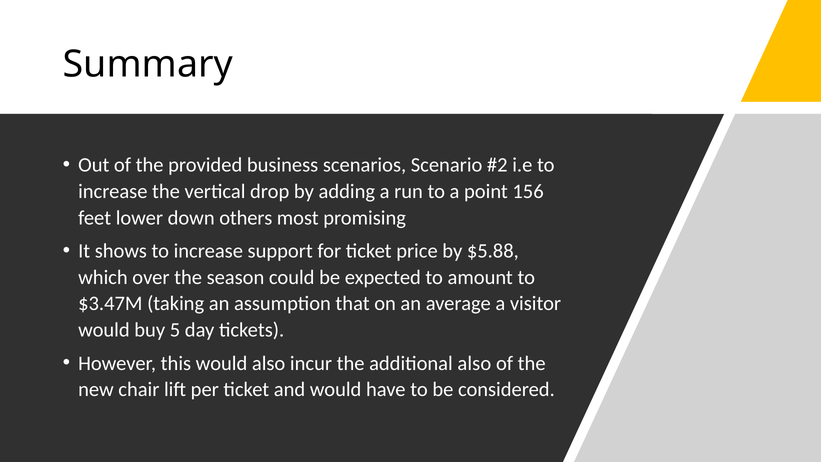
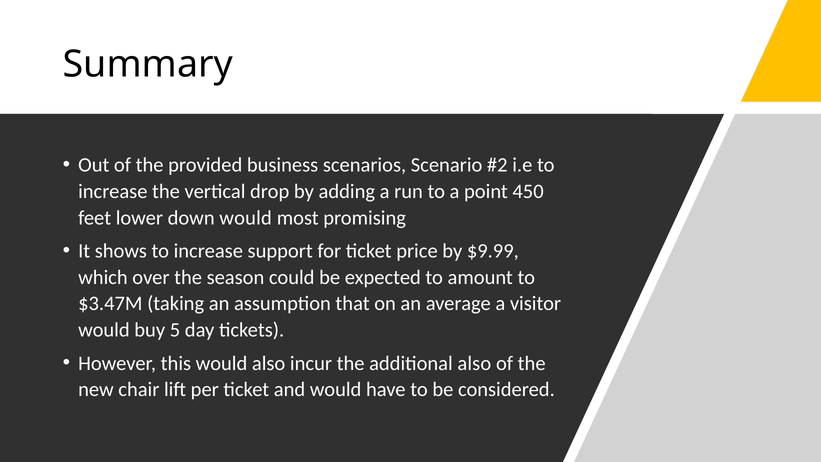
156: 156 -> 450 (528, 191)
down others: others -> would (246, 218)
$5.88: $5.88 -> $9.99 (493, 251)
